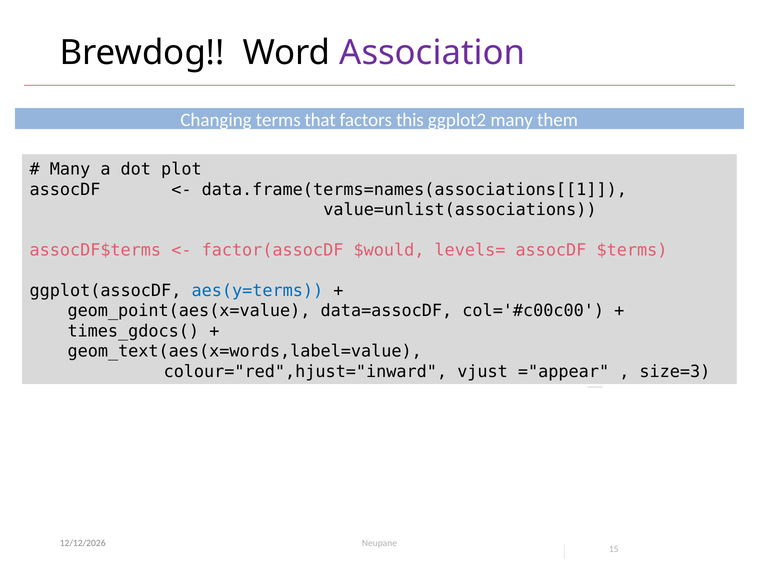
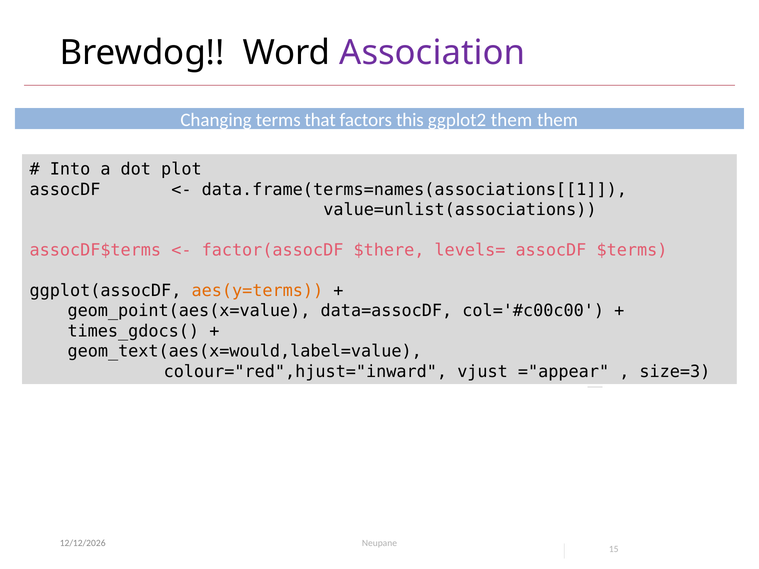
ggplot2 many: many -> them (511, 120)
Many: Many -> Into (70, 169)
$would: $would -> $there (389, 250)
aes(y=terms colour: blue -> orange (257, 291)
geom_text(aes(x=words,label=value: geom_text(aes(x=words,label=value -> geom_text(aes(x=would,label=value (245, 351)
